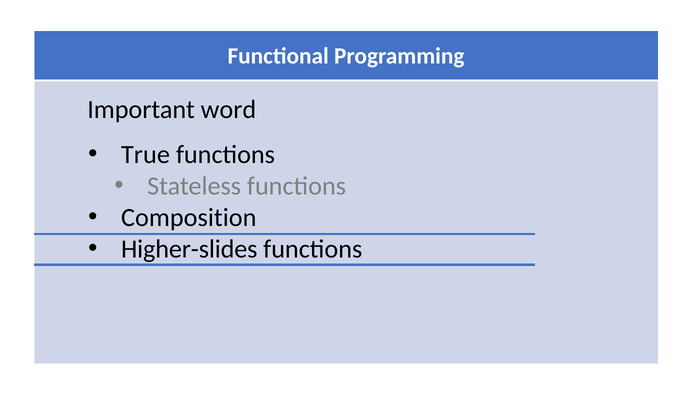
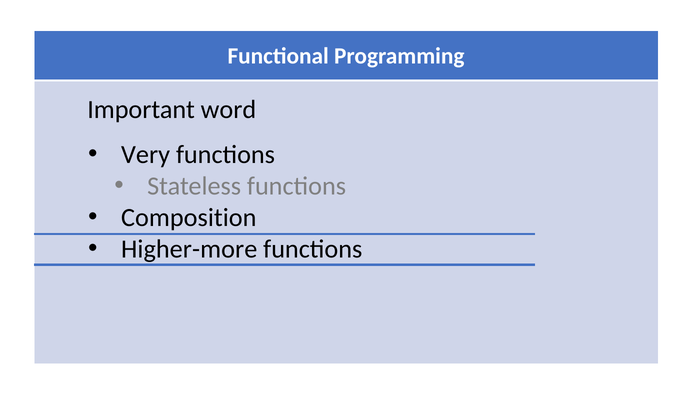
True: True -> Very (146, 155)
Higher-slides: Higher-slides -> Higher-more (189, 249)
